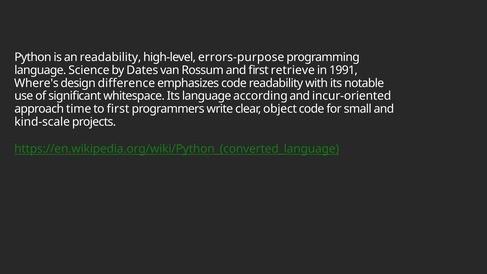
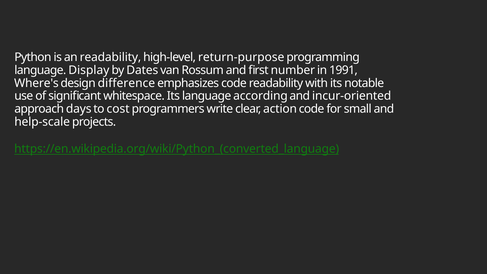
errors-purpose: errors-purpose -> return-purpose (241, 57)
Science: Science -> Display (89, 70)
retrieve: retrieve -> number (293, 70)
time: time -> days (79, 109)
to first: first -> cost (118, 109)
object: object -> action (280, 109)
kind-scale: kind-scale -> help-scale (42, 122)
